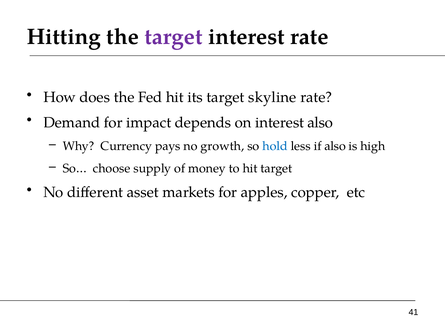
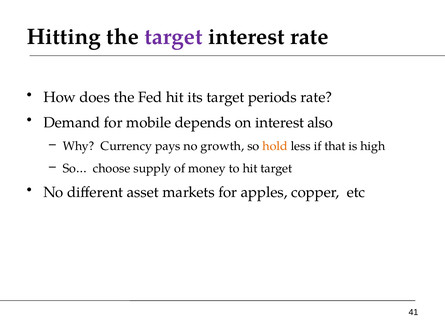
skyline: skyline -> periods (272, 97)
impact: impact -> mobile (149, 122)
hold colour: blue -> orange (275, 146)
if also: also -> that (335, 146)
